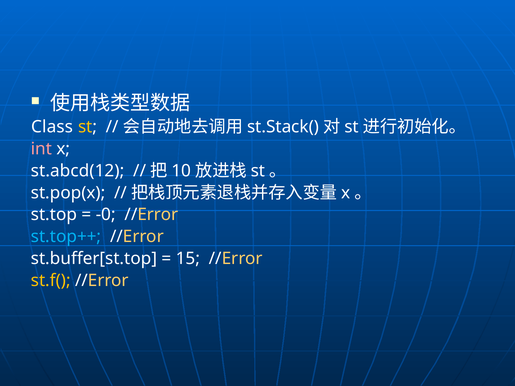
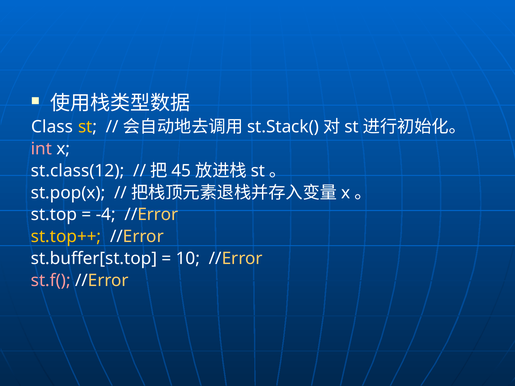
st.abcd(12: st.abcd(12 -> st.class(12 (78, 171)
10: 10 -> 45 (181, 171)
-0: -0 -> -4 (106, 215)
st.top++ colour: light blue -> yellow (66, 237)
15: 15 -> 10 (188, 259)
st.f( colour: yellow -> pink (51, 281)
